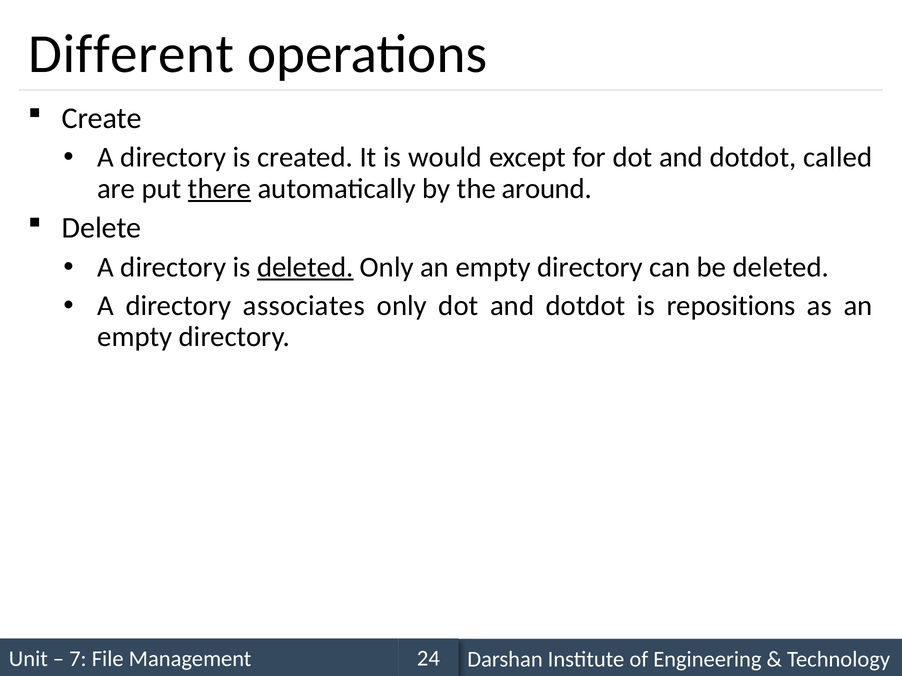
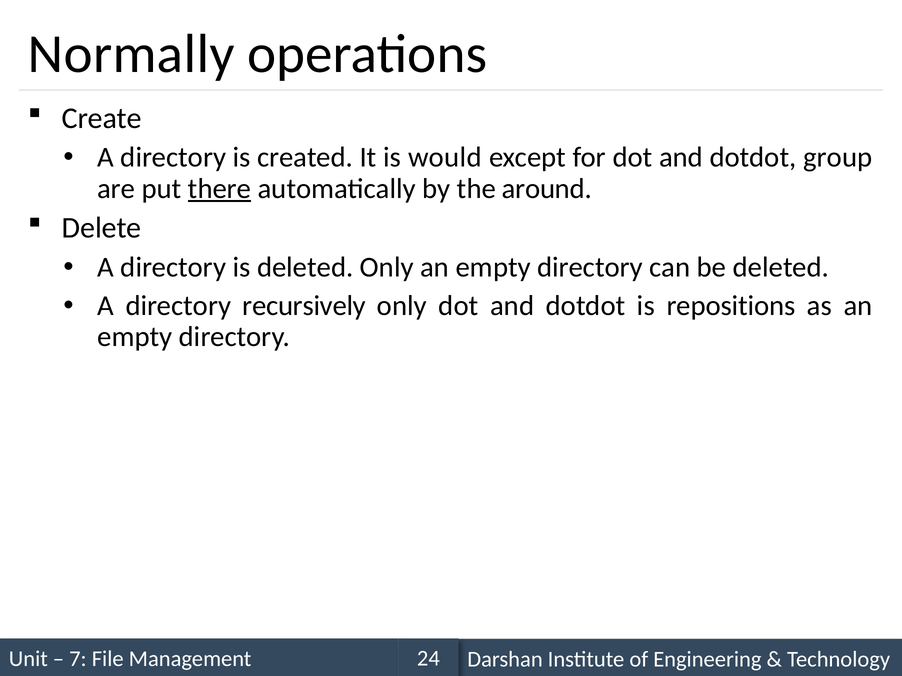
Different: Different -> Normally (131, 54)
called: called -> group (838, 158)
deleted underline: present -> none (305, 267)
associates: associates -> recursively (304, 306)
